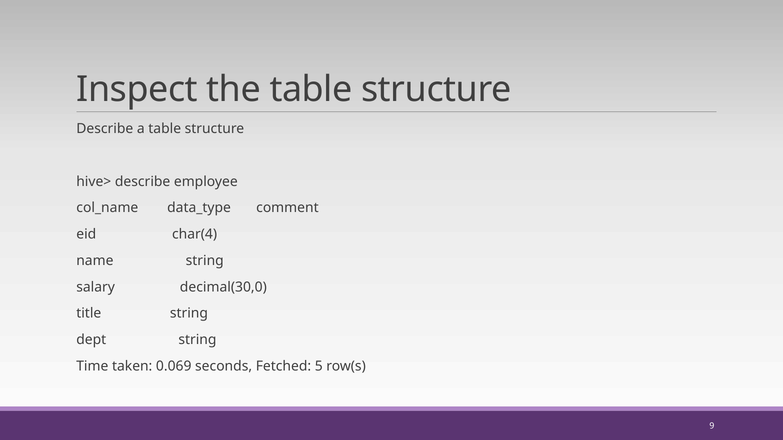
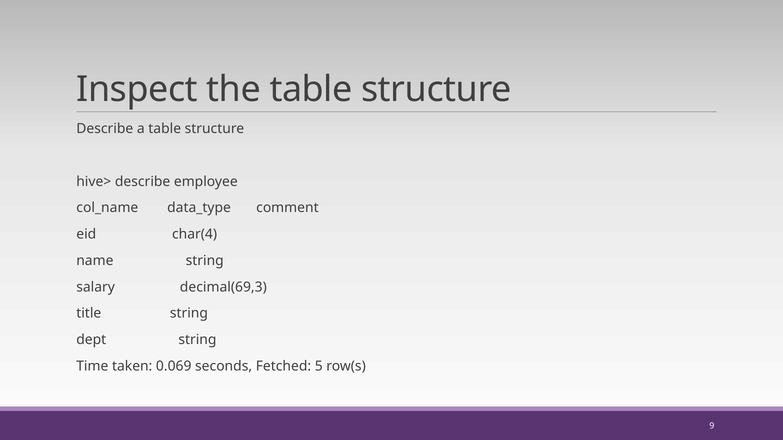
decimal(30,0: decimal(30,0 -> decimal(69,3 (223, 287)
